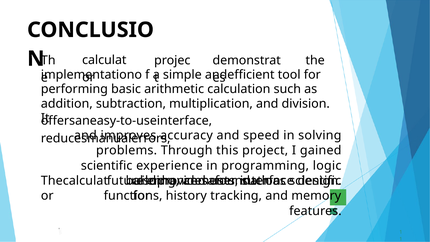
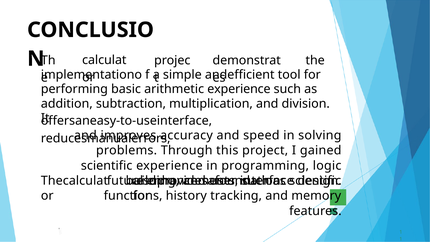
arithmetic calculation: calculation -> experience (239, 89)
